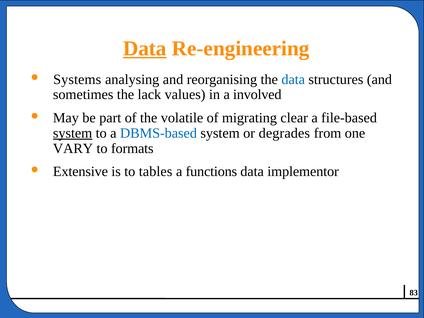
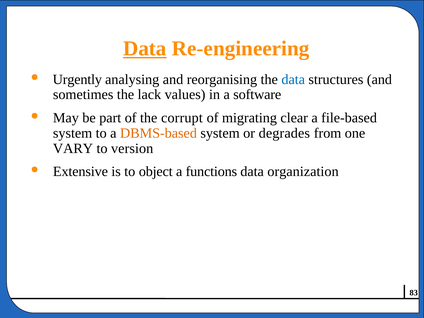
Systems: Systems -> Urgently (77, 79)
involved: involved -> software (257, 95)
volatile: volatile -> corrupt (182, 118)
system underline: present -> none (73, 133)
DBMS-based colour: blue -> orange (158, 133)
formats: formats -> version (132, 148)
tables: tables -> object (156, 172)
implementor: implementor -> organization (303, 172)
